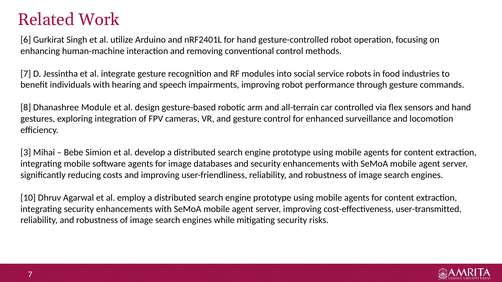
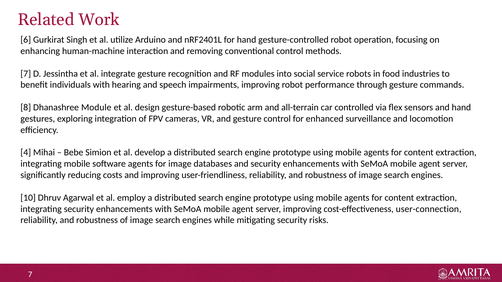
3: 3 -> 4 (26, 153)
user-transmitted: user-transmitted -> user-connection (429, 209)
